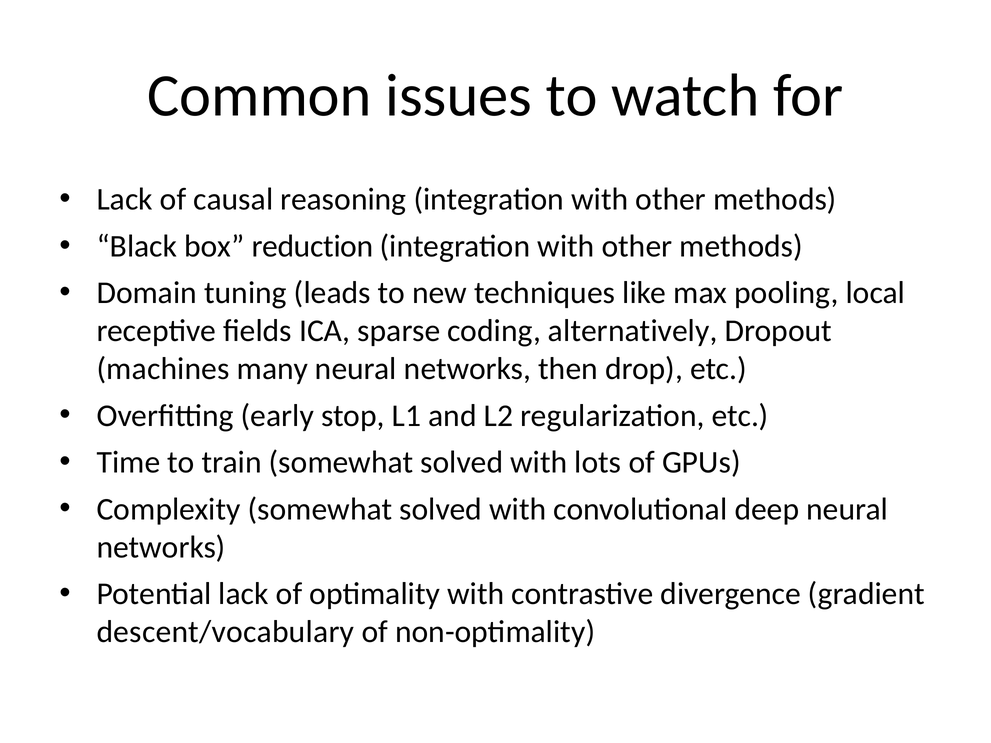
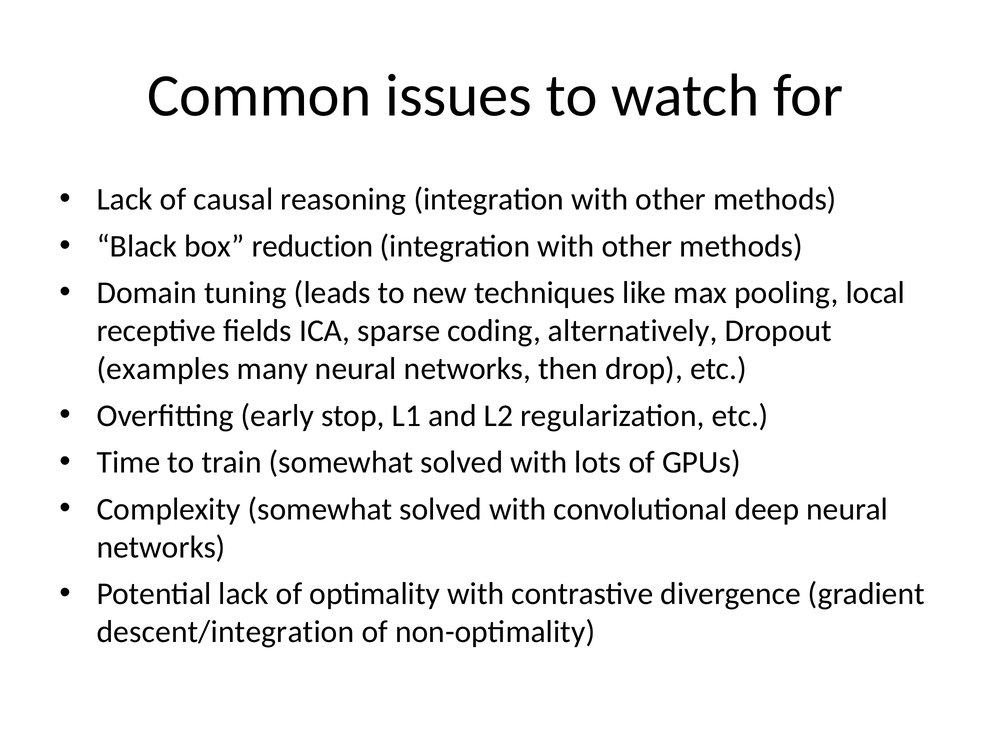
machines: machines -> examples (163, 369)
descent/vocabulary: descent/vocabulary -> descent/integration (226, 632)
